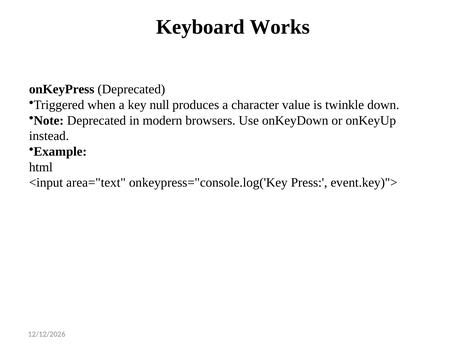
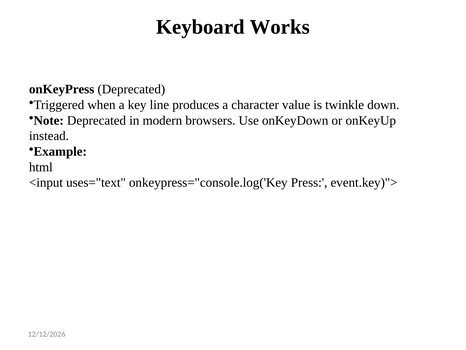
null: null -> line (159, 105)
area="text: area="text -> uses="text (96, 182)
